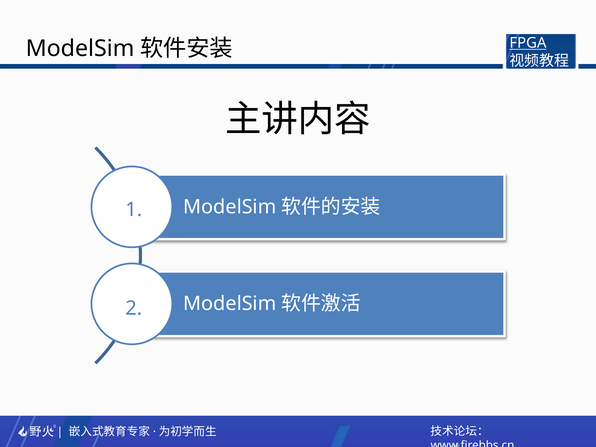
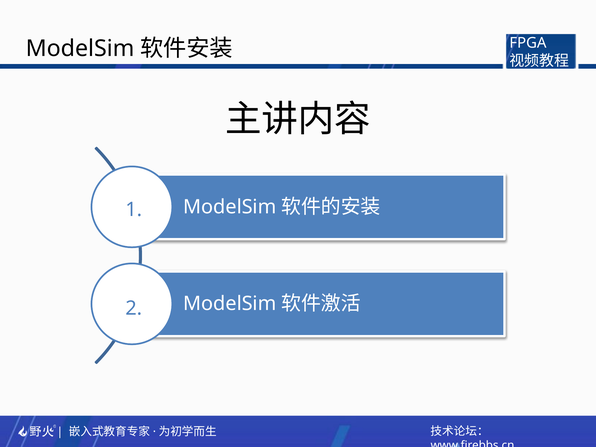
FPGA underline: present -> none (528, 43)
